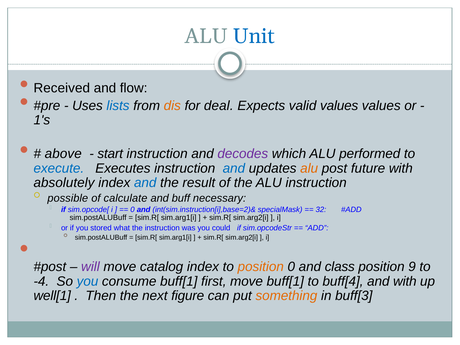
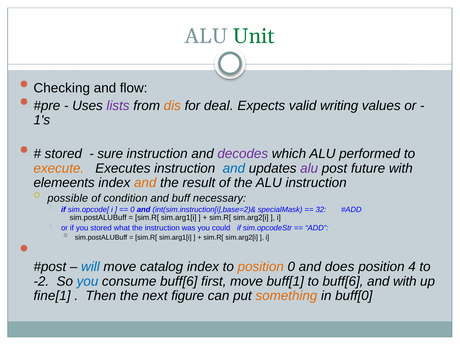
Unit colour: blue -> green (254, 36)
Received: Received -> Checking (62, 88)
lists colour: blue -> purple (118, 106)
valid values: values -> writing (339, 106)
above: above -> stored (63, 154)
start: start -> sure (110, 154)
execute colour: blue -> orange (59, 168)
alu colour: orange -> purple (309, 168)
absolutely: absolutely -> elemeents (64, 183)
and colour: blue -> orange (145, 183)
calculate: calculate -> condition (126, 198)
will colour: purple -> blue (90, 267)
class: class -> does (340, 267)
9: 9 -> 4 (412, 267)
-4: -4 -> -2 (41, 281)
consume buff[1: buff[1 -> buff[6 (179, 281)
to buff[4: buff[4 -> buff[6 (343, 281)
well[1: well[1 -> fine[1 (52, 296)
buff[3: buff[3 -> buff[0 (354, 296)
